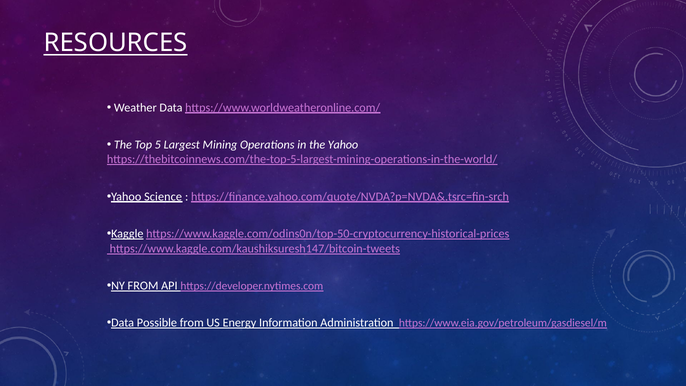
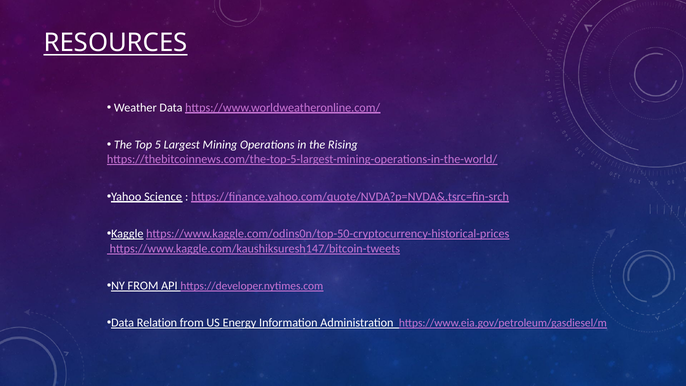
the Yahoo: Yahoo -> Rising (343, 145)
Possible: Possible -> Relation (157, 323)
